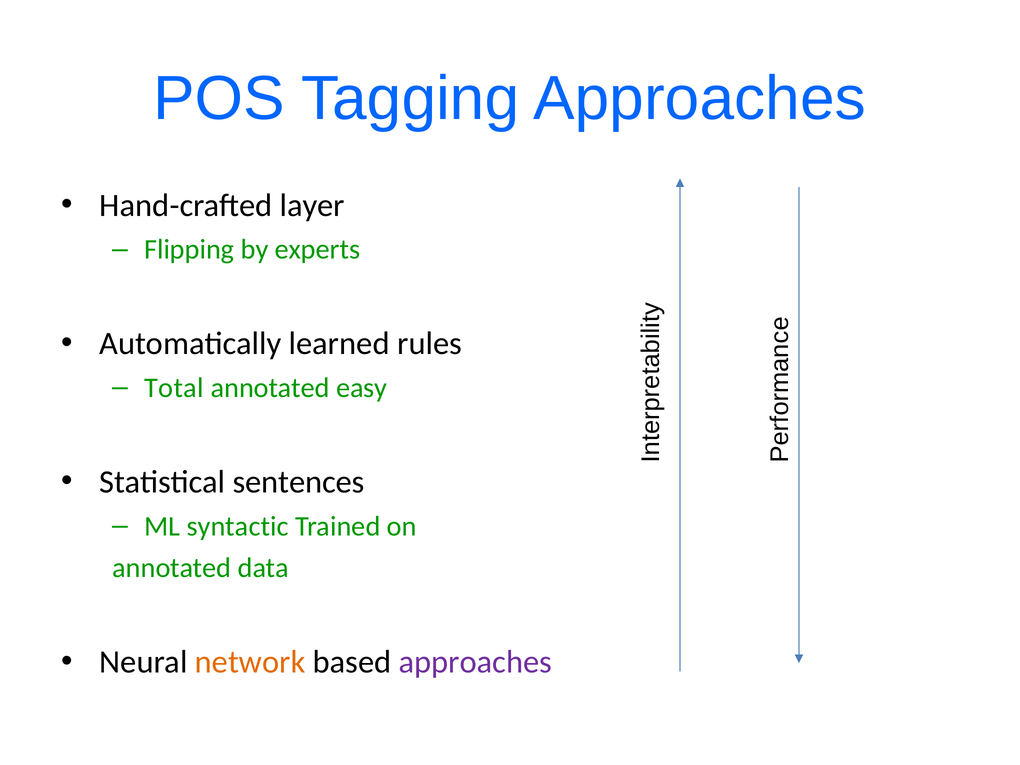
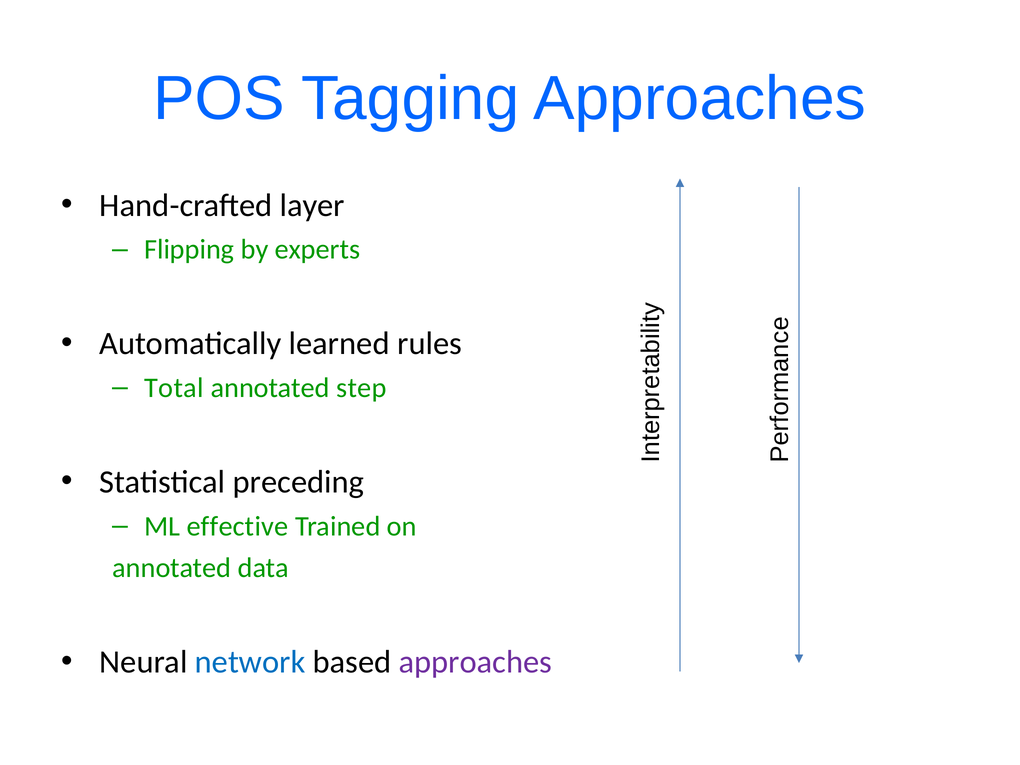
easy: easy -> step (361, 388)
sentences: sentences -> preceding (299, 482)
syntactic: syntactic -> effective (237, 526)
network colour: orange -> blue (250, 662)
